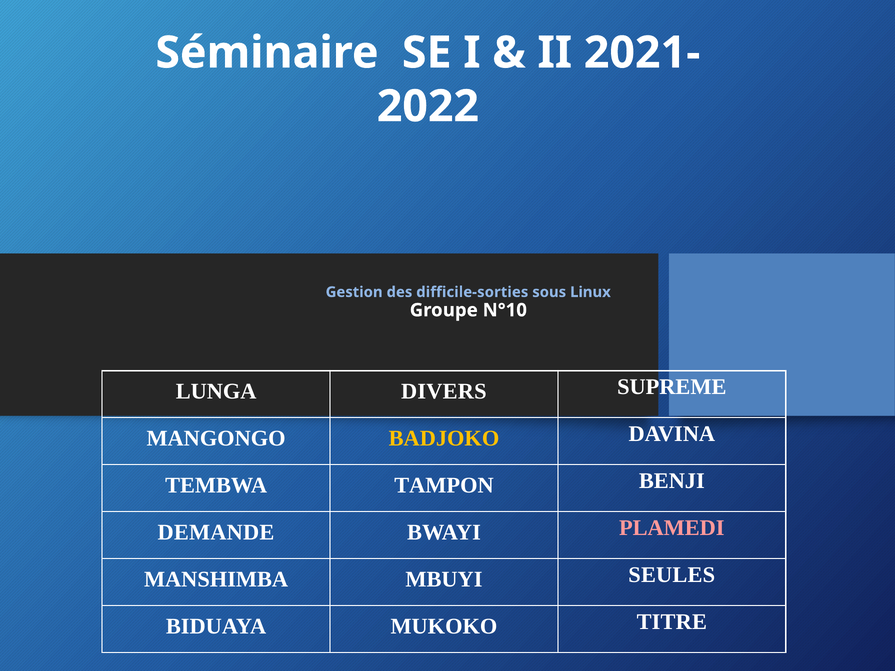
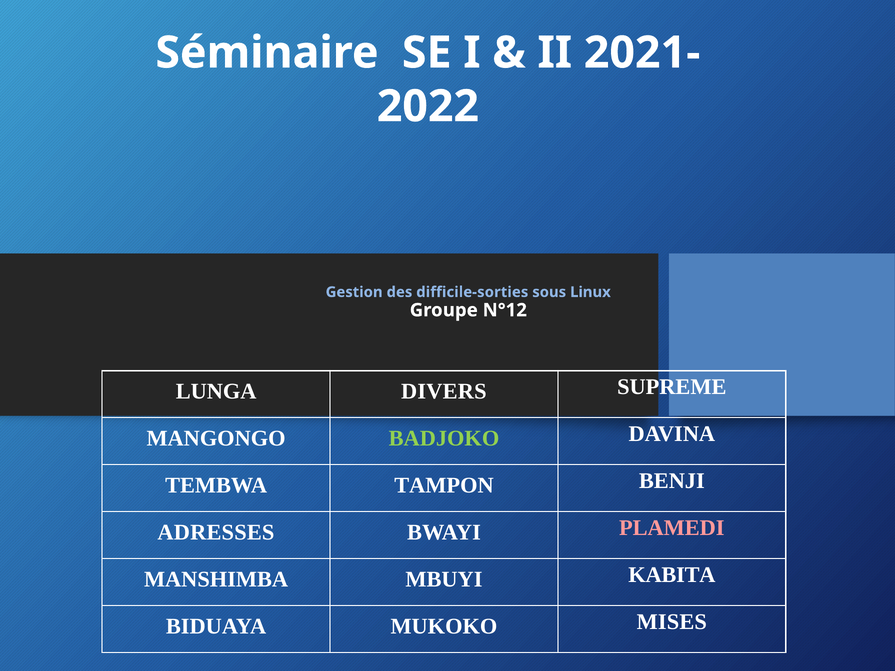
N°10: N°10 -> N°12 (505, 310)
BADJOKO colour: yellow -> light green (444, 439)
DEMANDE: DEMANDE -> ADRESSES (216, 533)
SEULES: SEULES -> KABITA (672, 575)
TITRE: TITRE -> MISES (672, 622)
